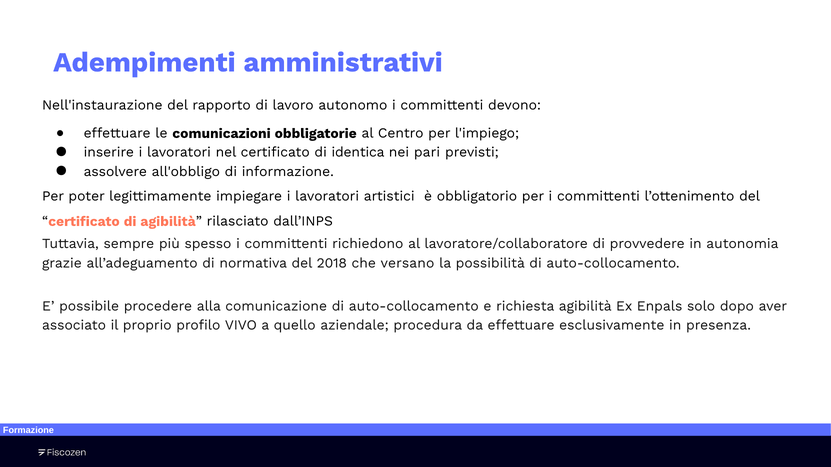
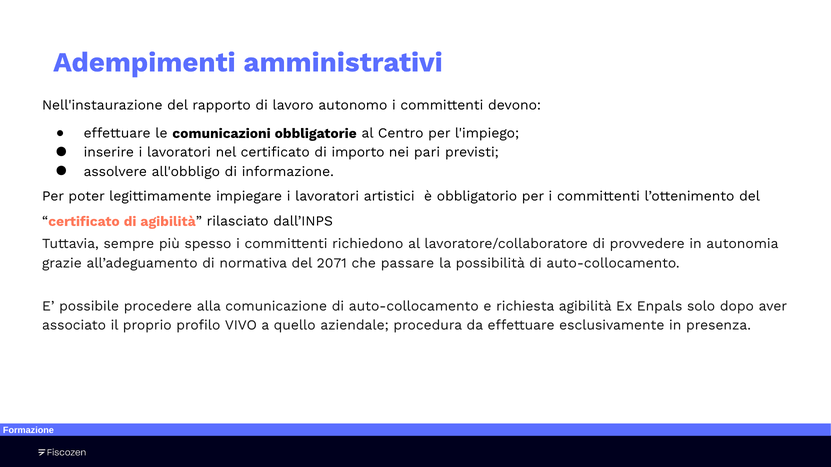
identica: identica -> importo (358, 153)
2018: 2018 -> 2071 (332, 263)
versano: versano -> passare (407, 263)
